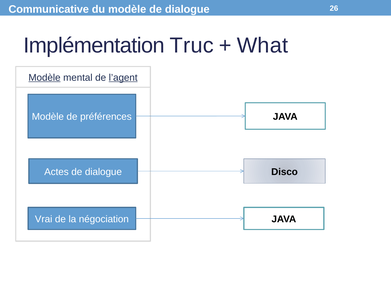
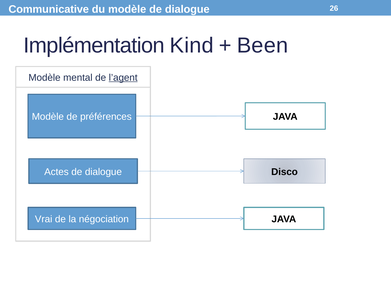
Truc: Truc -> Kind (192, 45)
What: What -> Been (262, 45)
Modèle underline: present -> none (44, 78)
